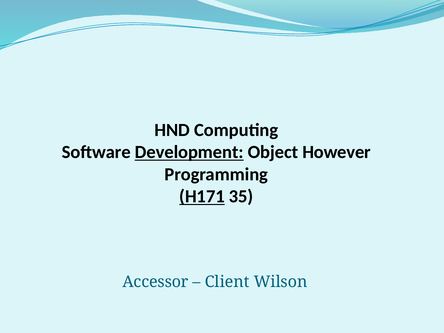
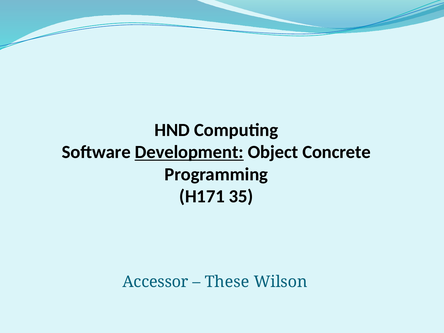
However: However -> Concrete (337, 152)
H171 underline: present -> none (202, 197)
Client: Client -> These (227, 282)
